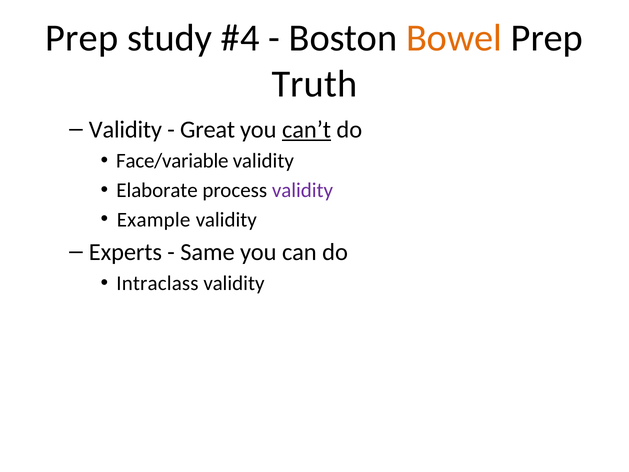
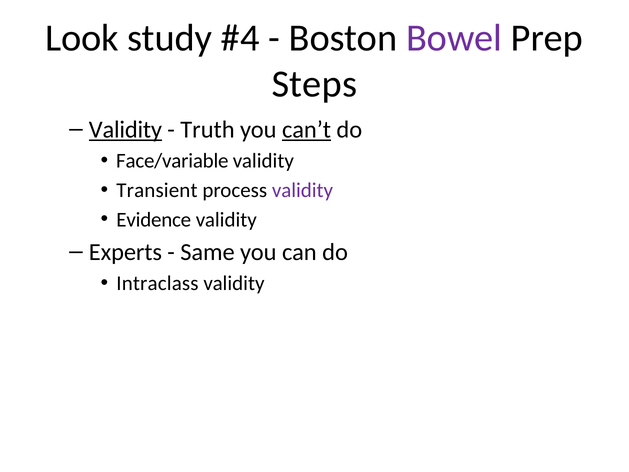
Prep: Prep -> Look (82, 38)
Bowel colour: orange -> purple (454, 38)
Truth: Truth -> Steps (314, 84)
Validity underline: none -> present (125, 130)
Great: Great -> Truth (207, 130)
Elaborate: Elaborate -> Transient (157, 190)
Example: Example -> Evidence (154, 220)
